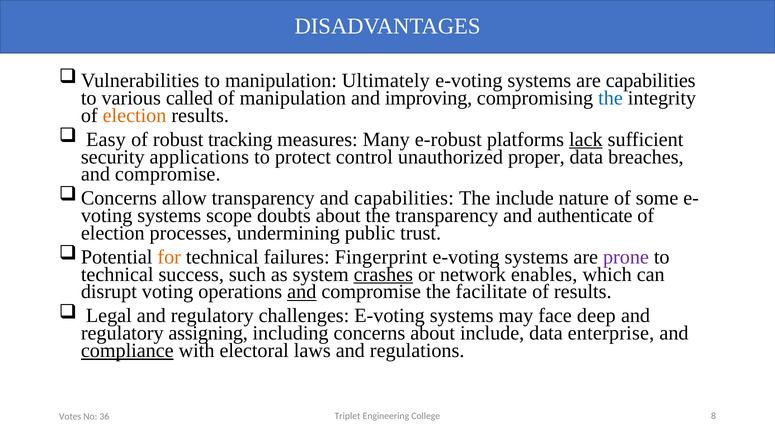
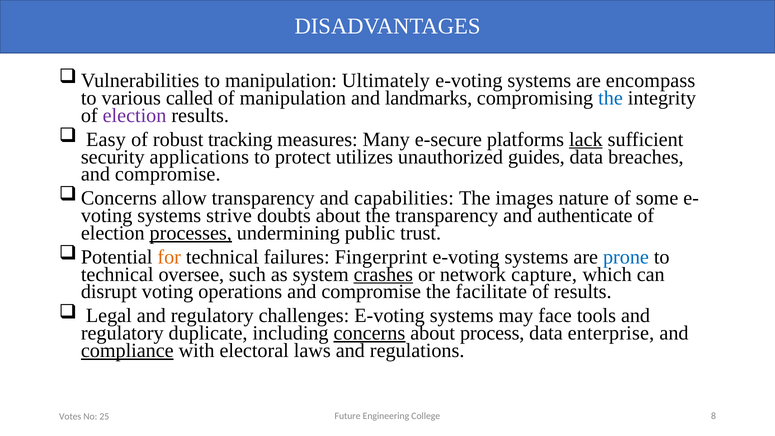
are capabilities: capabilities -> encompass (651, 81)
improving: improving -> landmarks (429, 98)
election colour: orange -> purple (135, 115)
e-robust: e-robust -> e-secure (448, 139)
control: control -> utilizes (364, 157)
proper: proper -> guides (536, 157)
The include: include -> images (524, 198)
scope: scope -> strive (229, 216)
processes underline: none -> present (191, 233)
prone colour: purple -> blue (626, 257)
success: success -> oversee (191, 274)
enables: enables -> capture (544, 274)
and underline: present -> none (302, 292)
deep: deep -> tools (596, 316)
assigning: assigning -> duplicate (208, 333)
concerns underline: none -> present (369, 333)
about include: include -> process (492, 333)
Triplet: Triplet -> Future (348, 416)
36: 36 -> 25 (104, 416)
